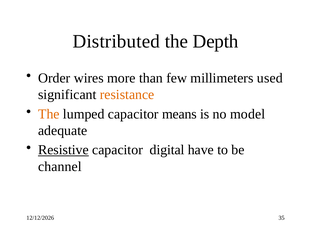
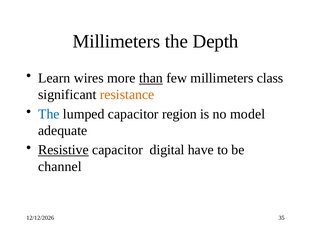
Distributed: Distributed -> Millimeters (116, 41)
Order: Order -> Learn (54, 78)
than underline: none -> present (151, 78)
used: used -> class (270, 78)
The colour: orange -> blue (49, 114)
means: means -> region (179, 114)
